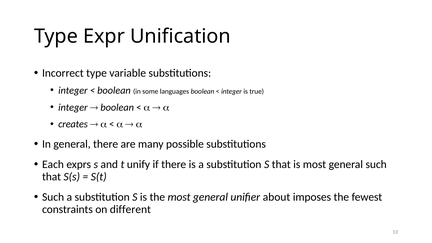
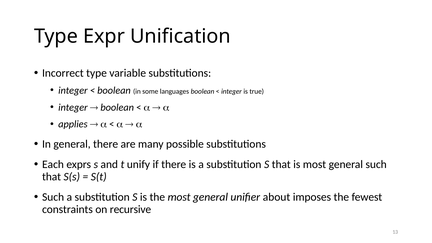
creates: creates -> applies (73, 124)
different: different -> recursive (130, 209)
